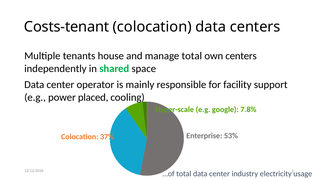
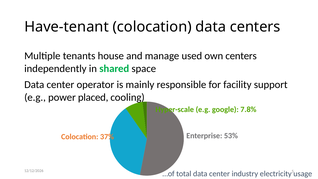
Costs-tenant: Costs-tenant -> Have-tenant (67, 27)
manage total: total -> used (192, 56)
